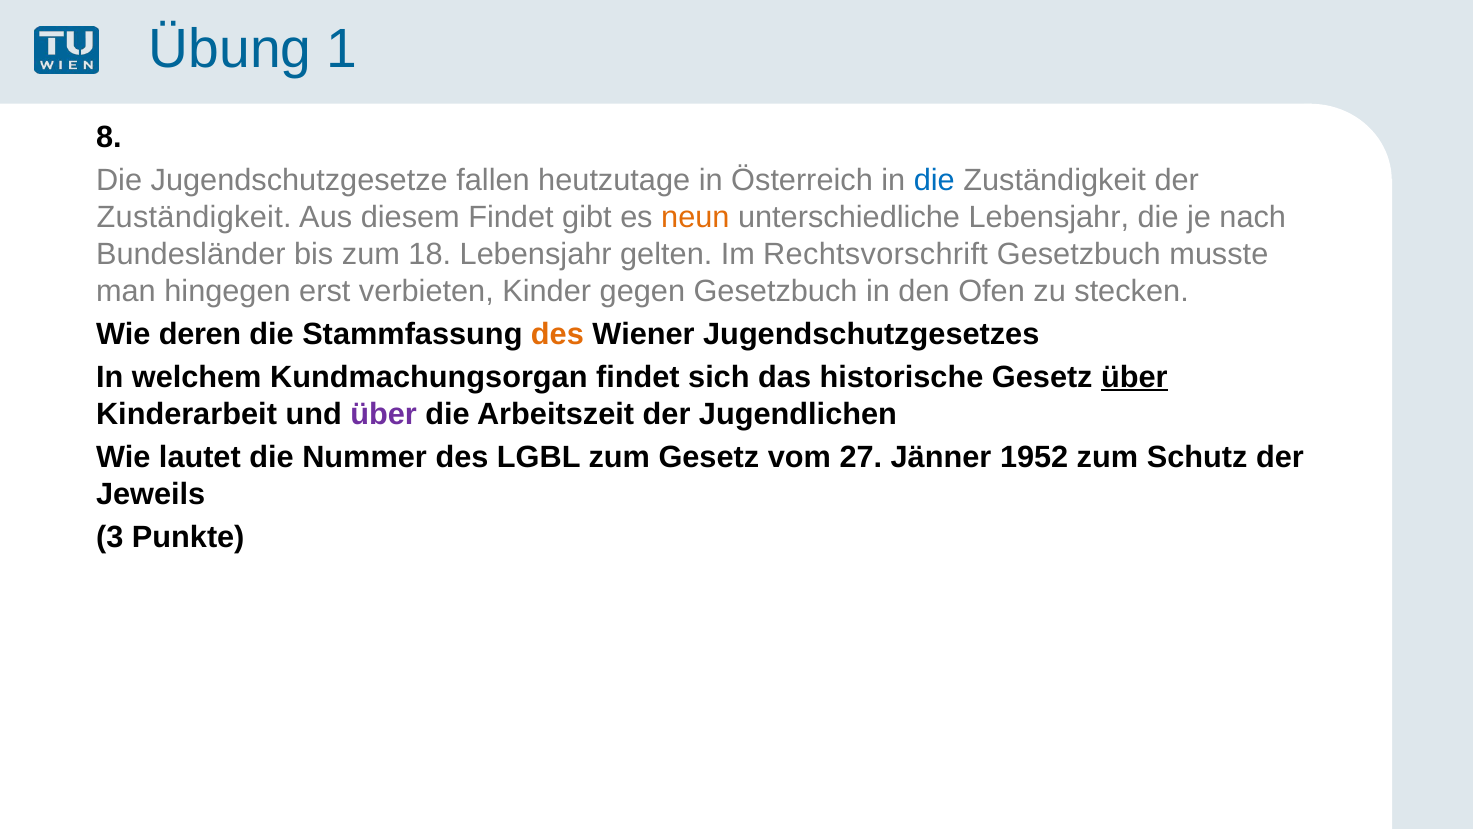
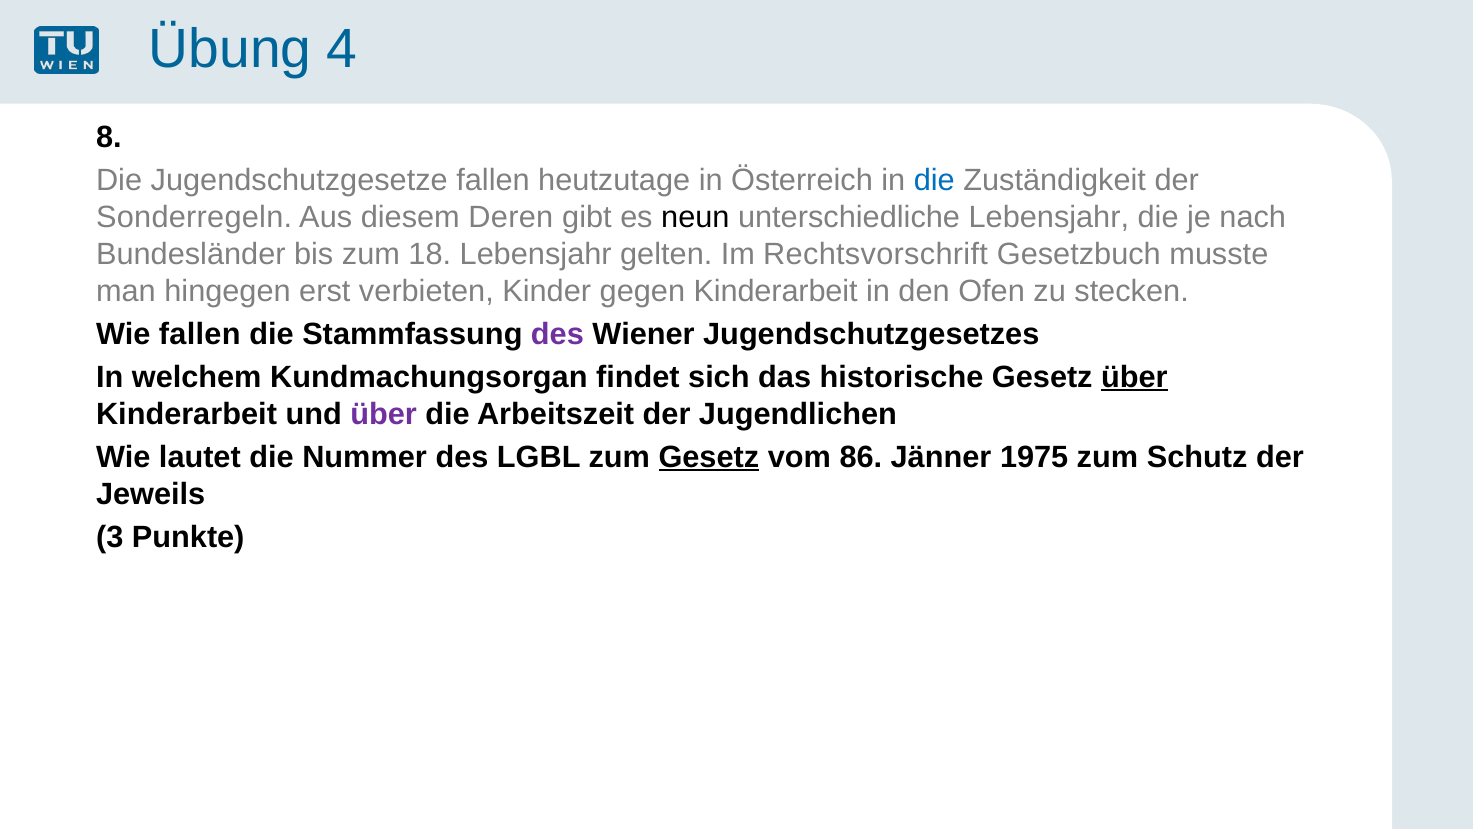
1: 1 -> 4 (342, 49)
Zuständigkeit: Zuständigkeit -> Sonderregeln (194, 217)
diesem Findet: Findet -> Deren (511, 217)
neun colour: orange -> black (695, 217)
gegen Gesetzbuch: Gesetzbuch -> Kinderarbeit (776, 291)
Wie deren: deren -> fallen (200, 334)
des colour: orange -> purple (557, 334)
Gesetz underline: none -> present (709, 457)
27: 27 -> 86 (861, 457)
1952: 1952 -> 1975 (1034, 457)
